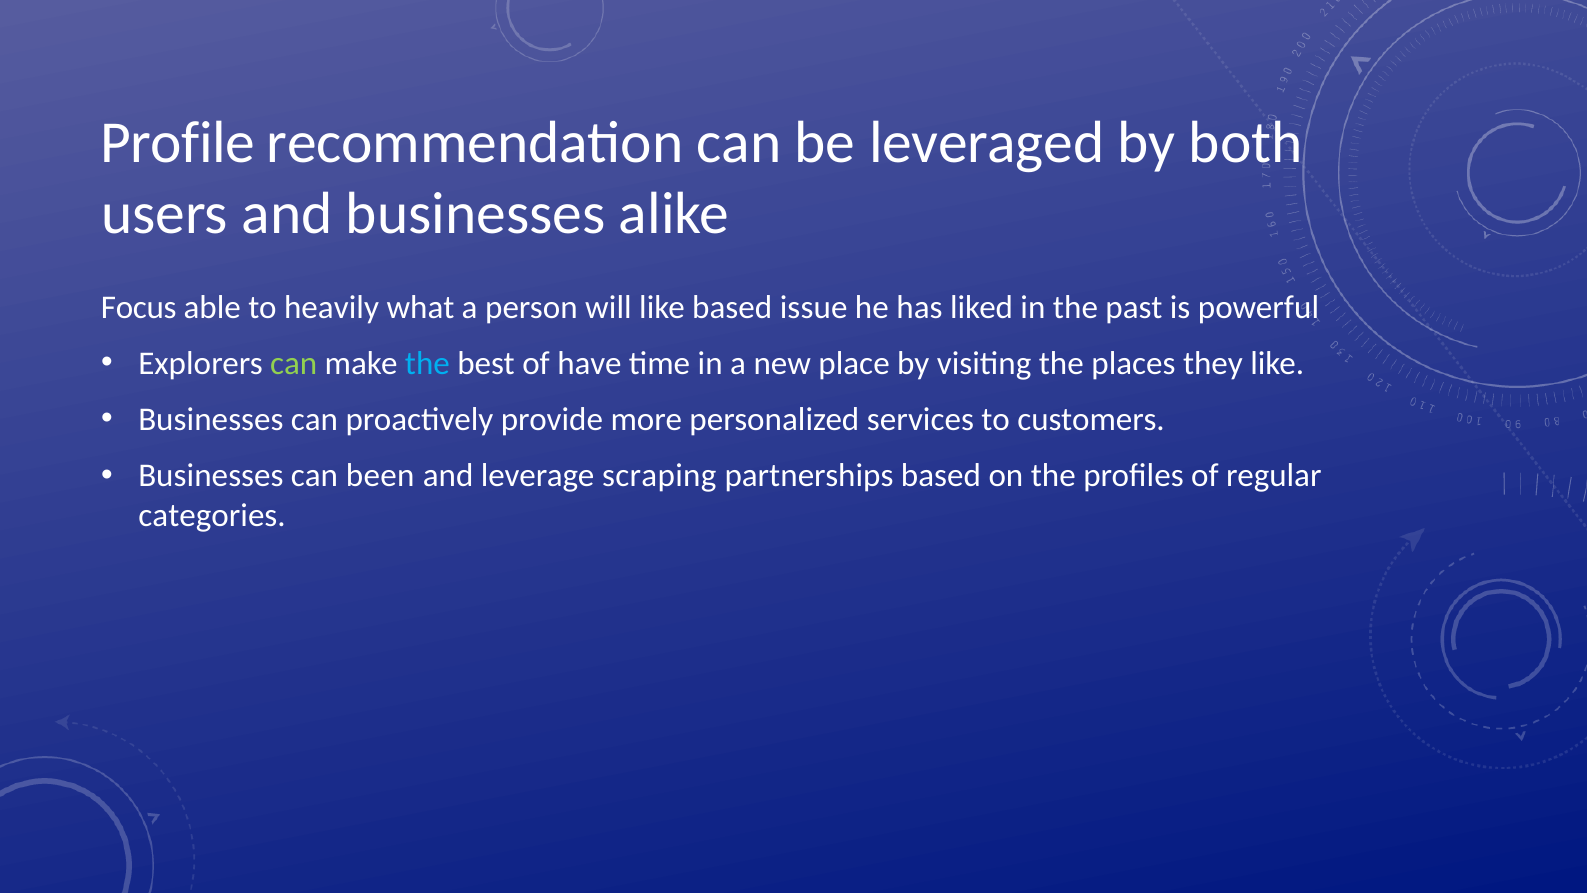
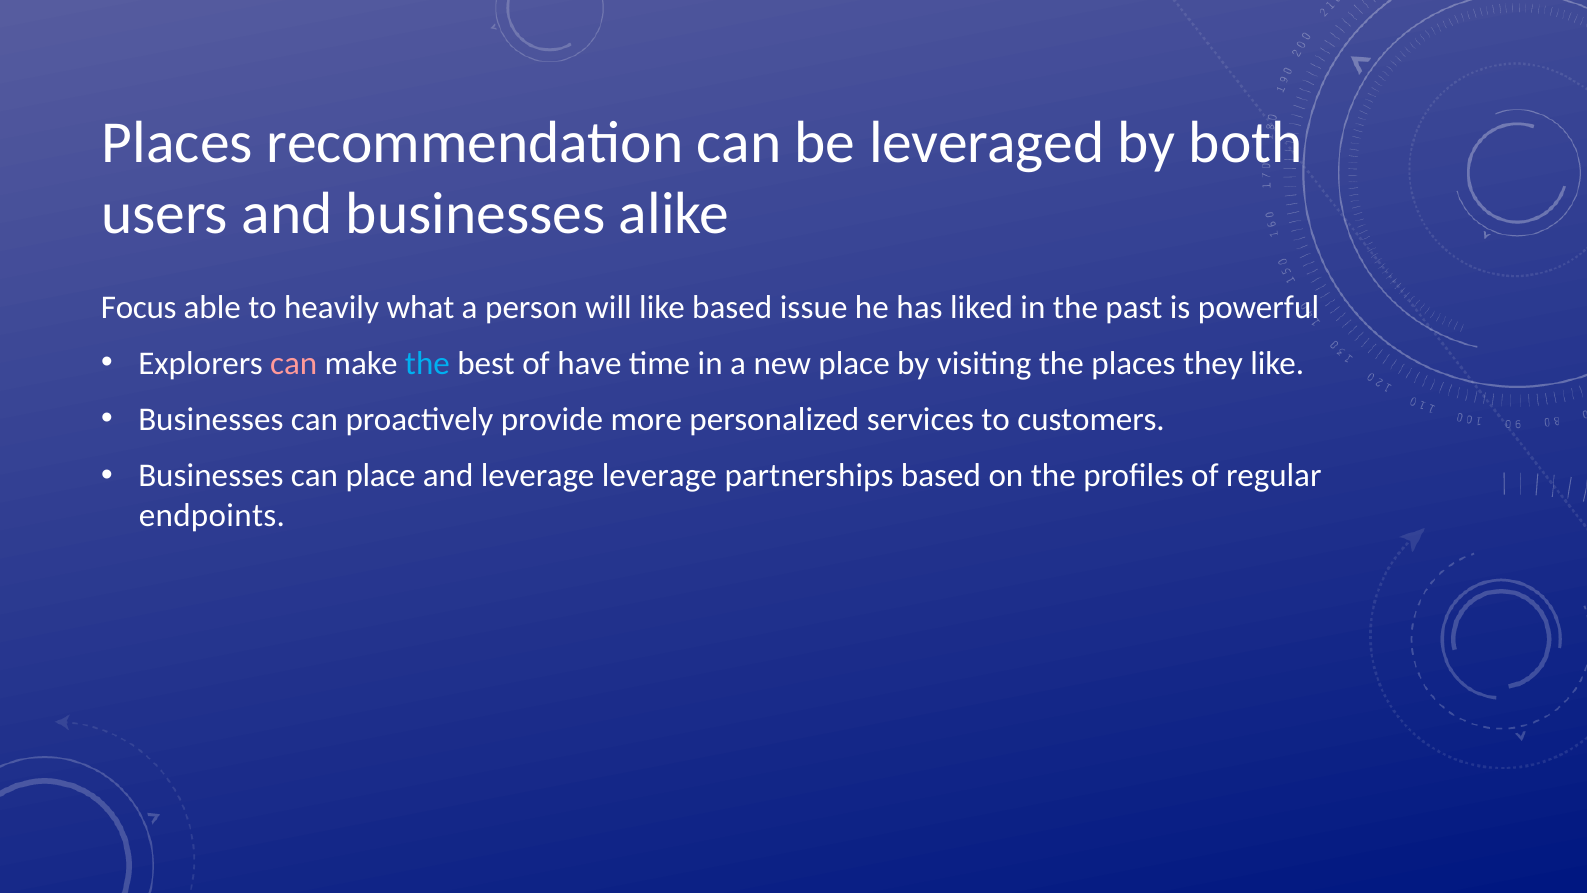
Profile: Profile -> Places (177, 143)
can colour: light green -> pink (294, 363)
can been: been -> place (381, 476)
leverage scraping: scraping -> leverage (659, 476)
categories: categories -> endpoints (212, 516)
